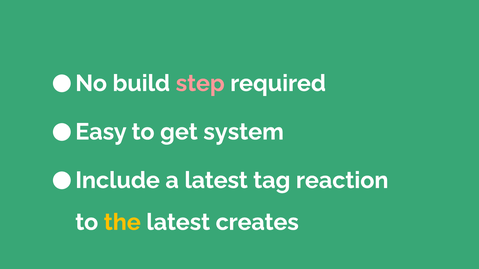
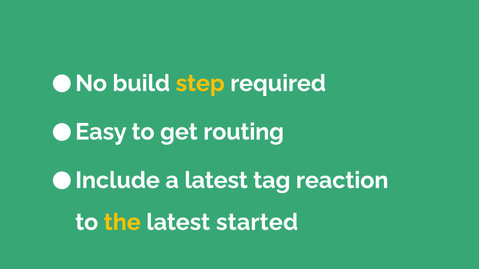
step colour: pink -> yellow (200, 83)
system: system -> routing (244, 132)
creates: creates -> started (257, 223)
